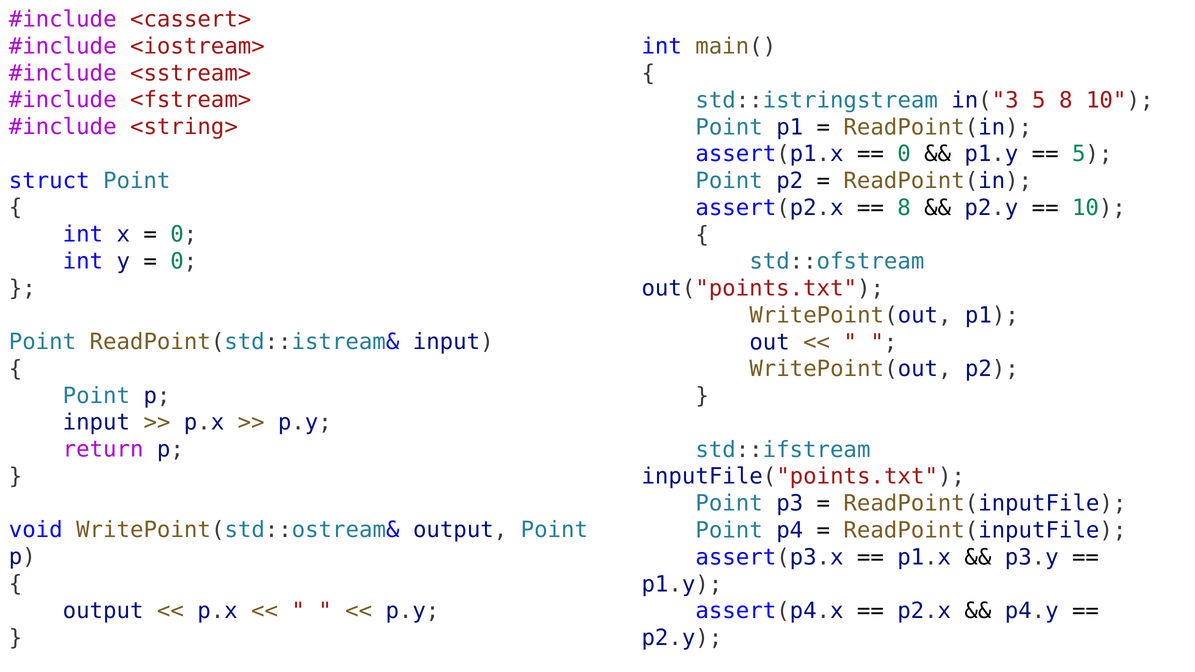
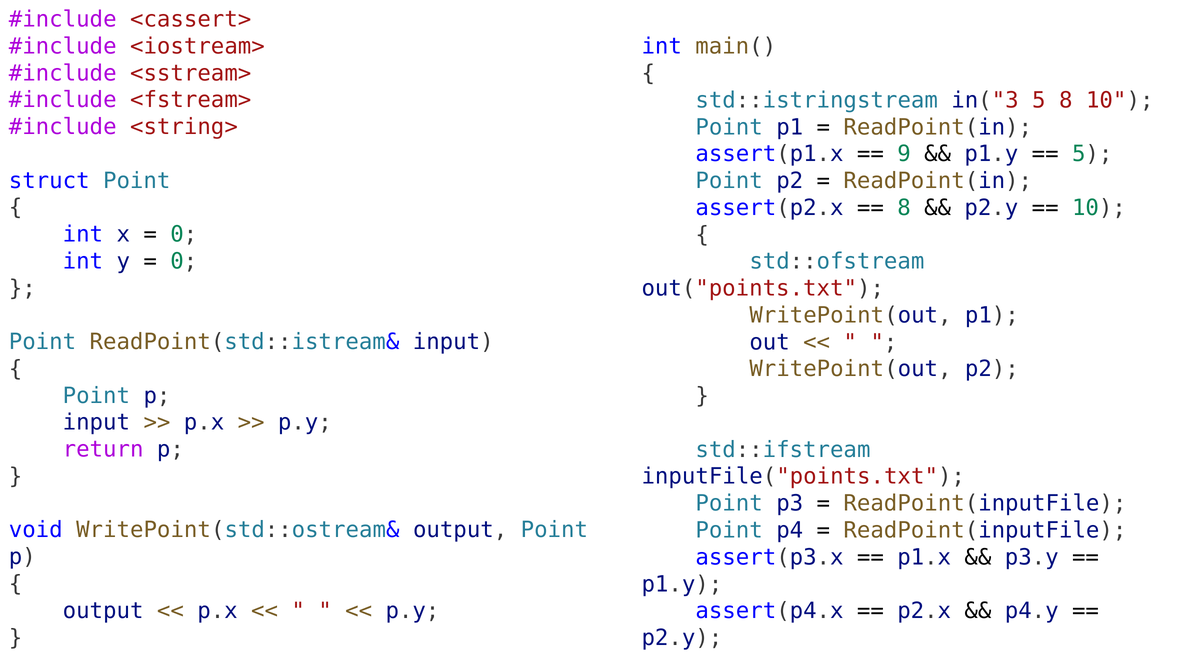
0: 0 -> 9 (904, 154)
